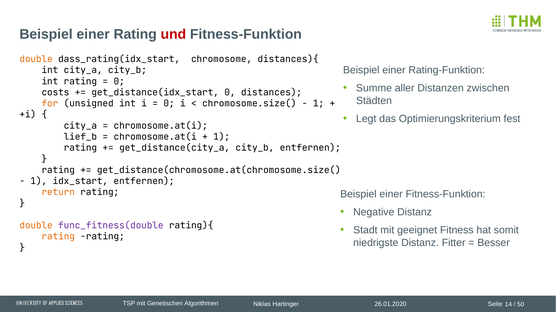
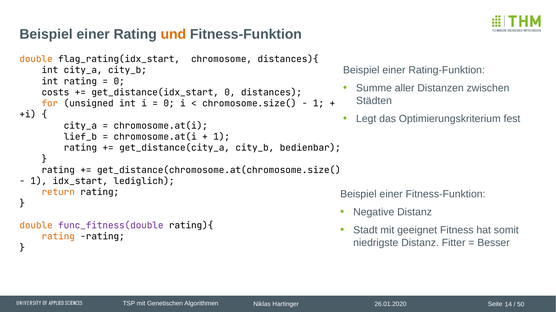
und colour: red -> orange (173, 34)
dass_rating(idx_start: dass_rating(idx_start -> flag_rating(idx_start (119, 59)
city_b entfernen: entfernen -> bedienbar (310, 148)
idx_start entfernen: entfernen -> lediglich (144, 182)
